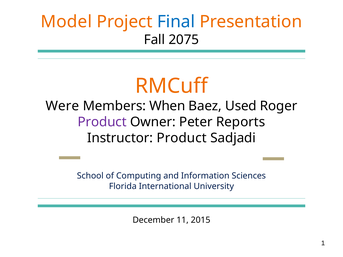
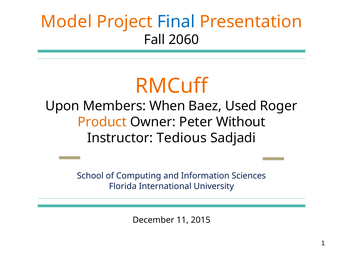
2075: 2075 -> 2060 (184, 40)
Were: Were -> Upon (62, 106)
Product colour: purple -> orange (102, 122)
Reports: Reports -> Without (241, 122)
Instructor Product: Product -> Tedious (182, 138)
